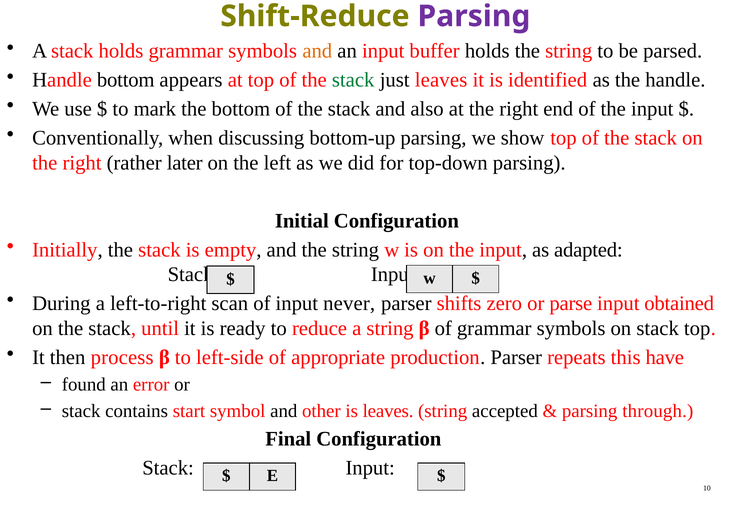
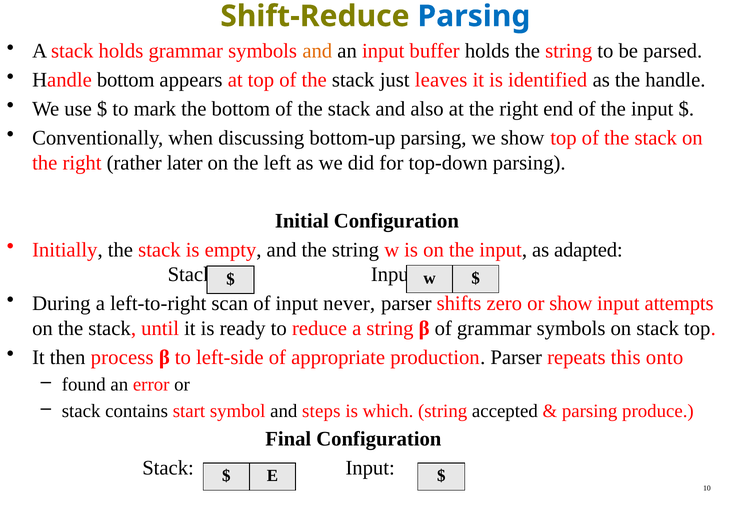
Parsing colour: purple -> blue (474, 16)
stack colour: green -> black (353, 80)
or parse: parse -> show (571, 304)
obtained: obtained -> attempts (679, 304)
have: have -> onto (665, 357)
other: other -> steps (321, 411)
is leaves: leaves -> which (388, 411)
through: through -> produce (658, 411)
